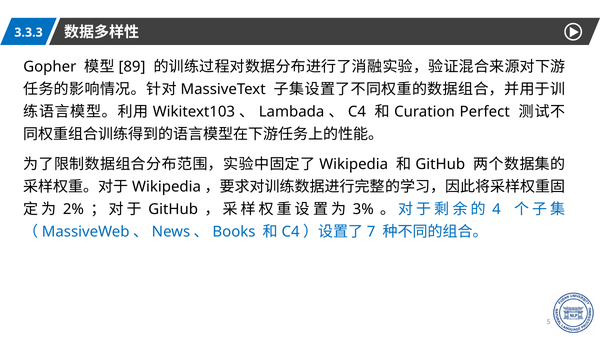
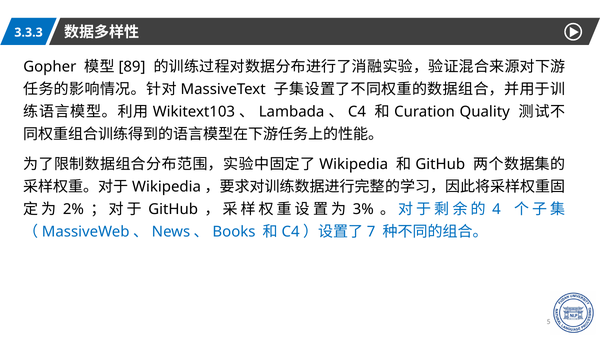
Perfect: Perfect -> Quality (485, 112)
